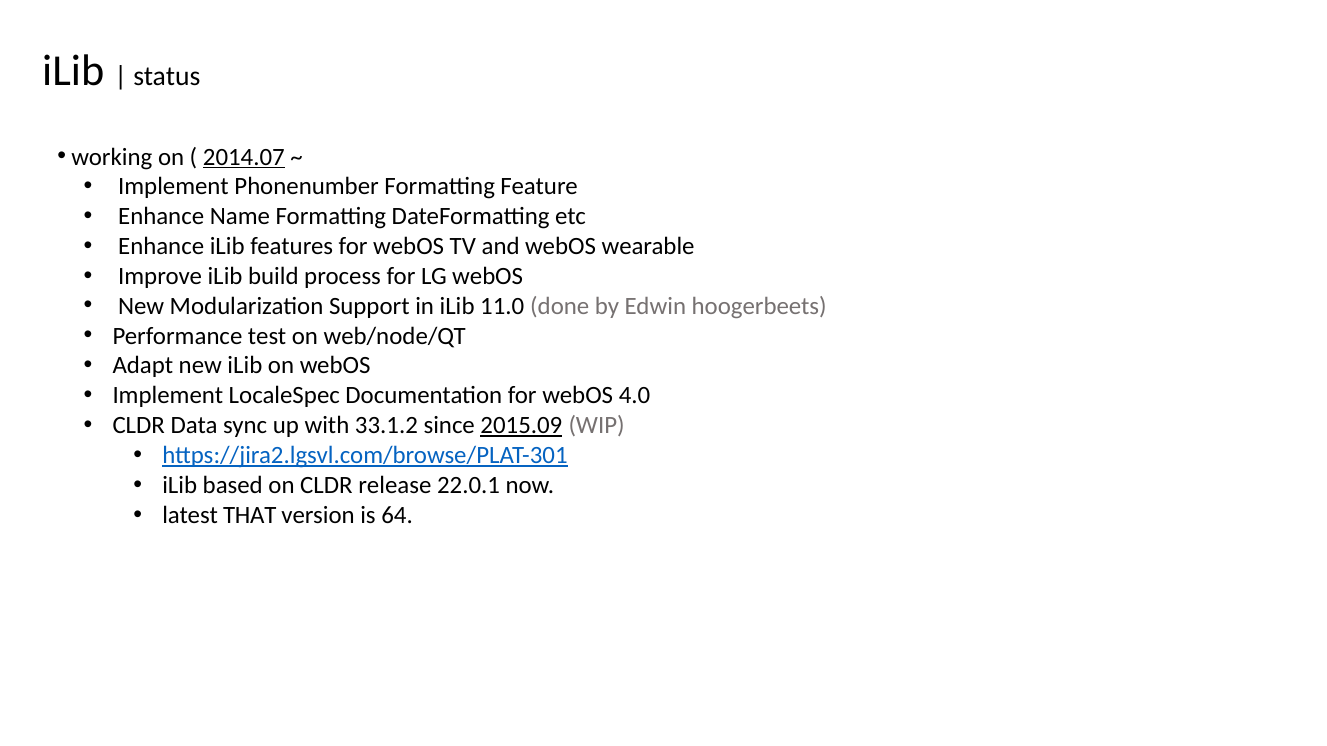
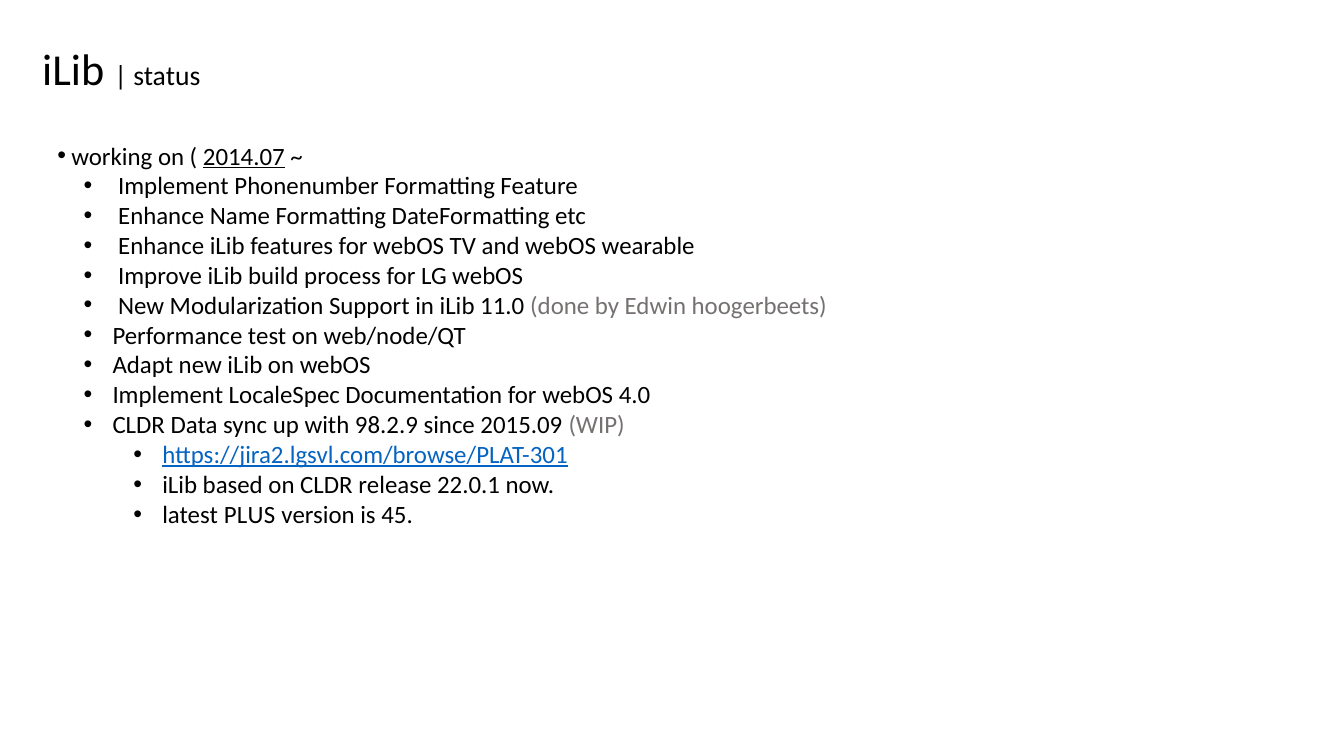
33.1.2: 33.1.2 -> 98.2.9 (386, 426)
2015.09 underline: present -> none (521, 426)
THAT: THAT -> PLUS (250, 516)
64: 64 -> 45 (397, 516)
